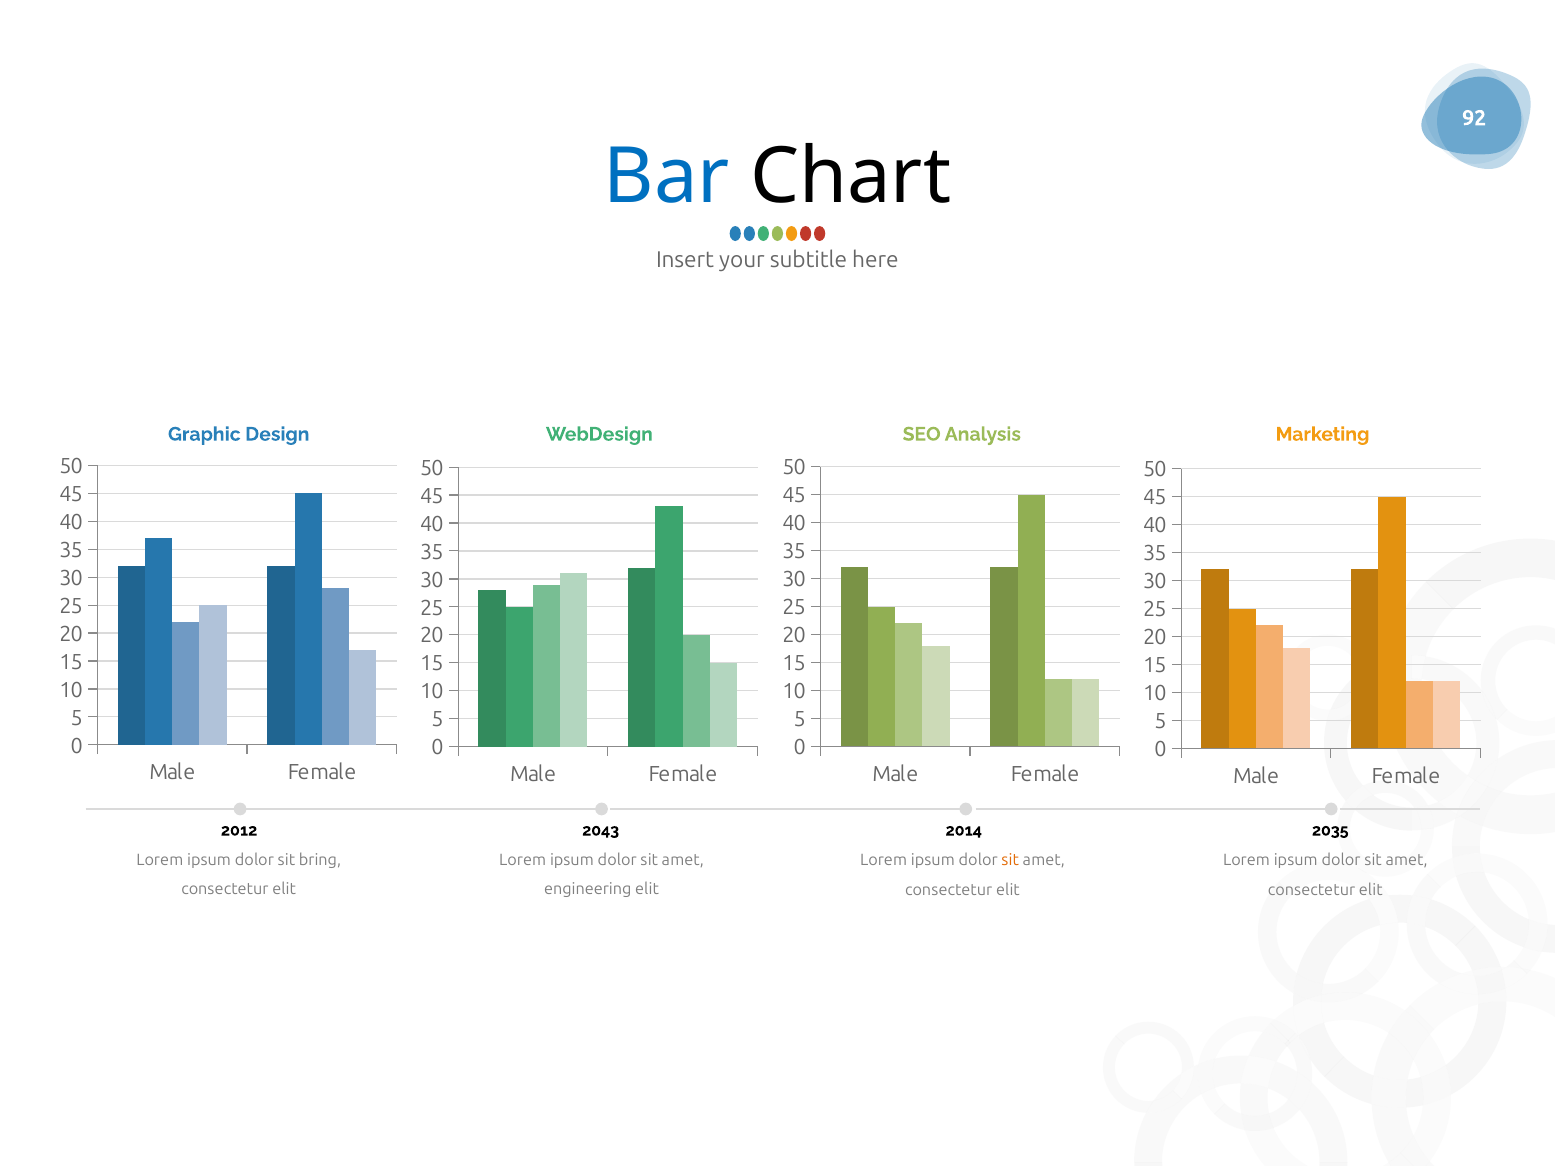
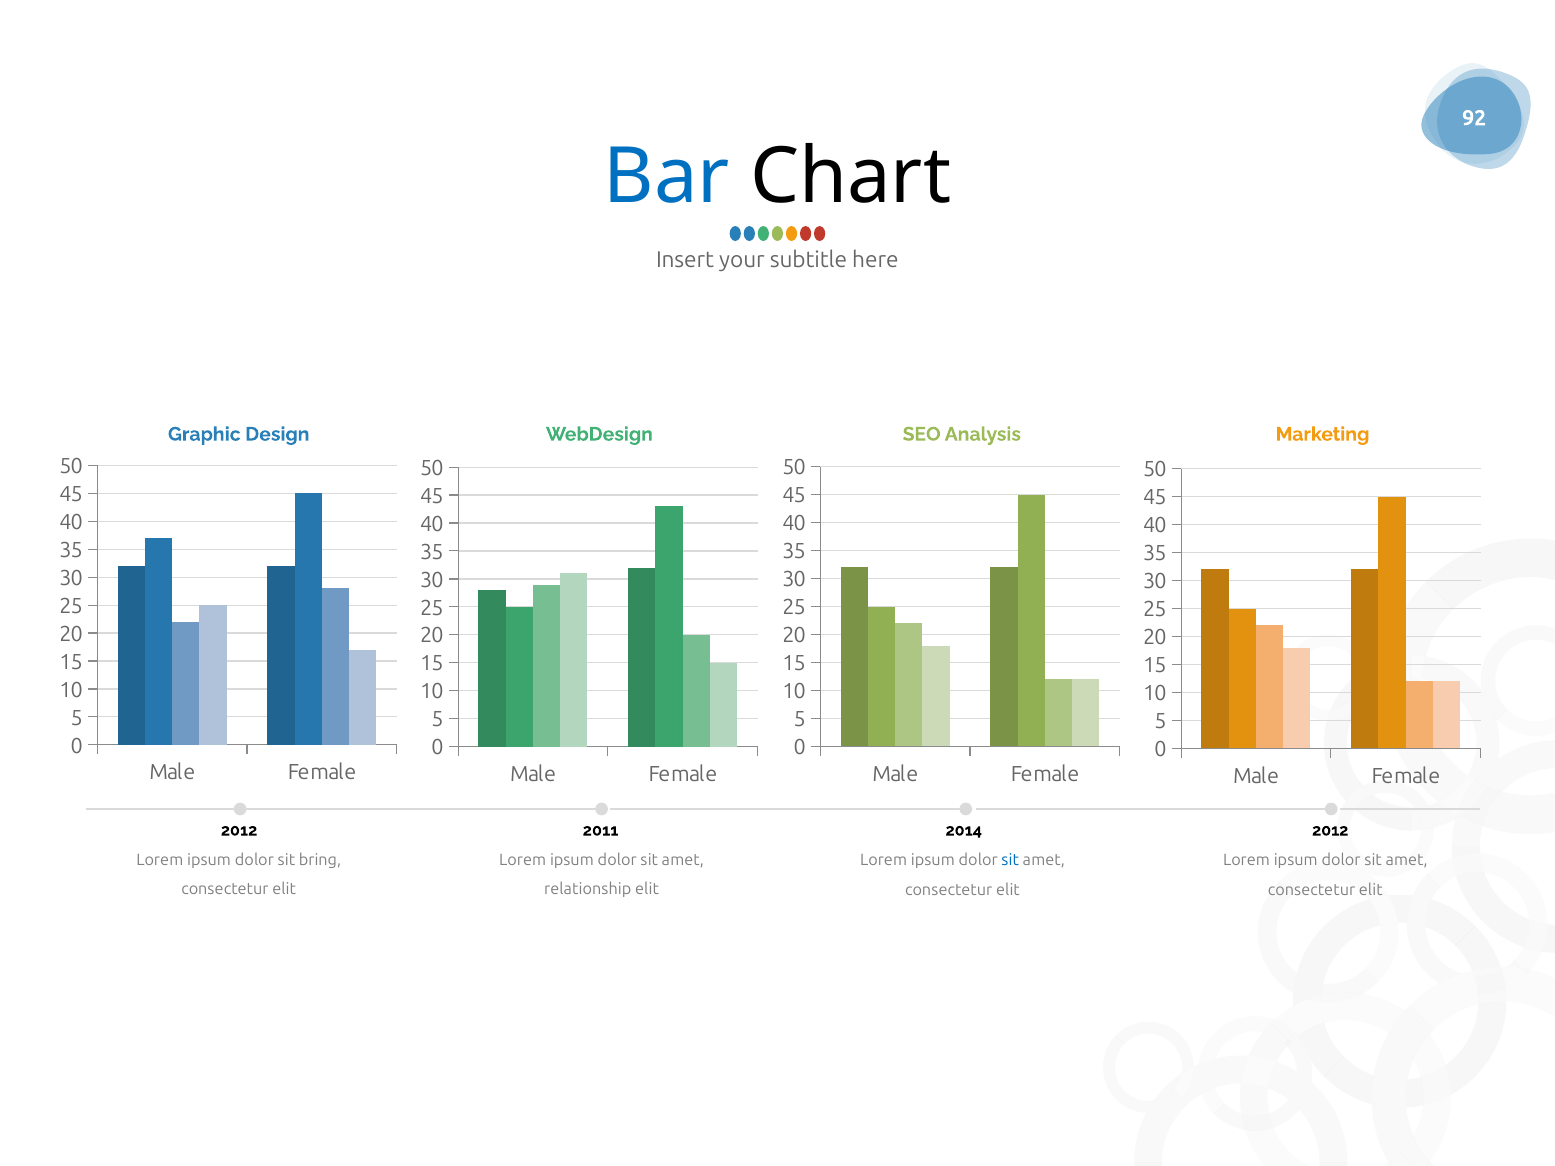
2043: 2043 -> 2011 (601, 830)
2014 2035: 2035 -> 2012 (1330, 830)
sit colour: orange -> blue (1010, 861)
engineering: engineering -> relationship (588, 889)
